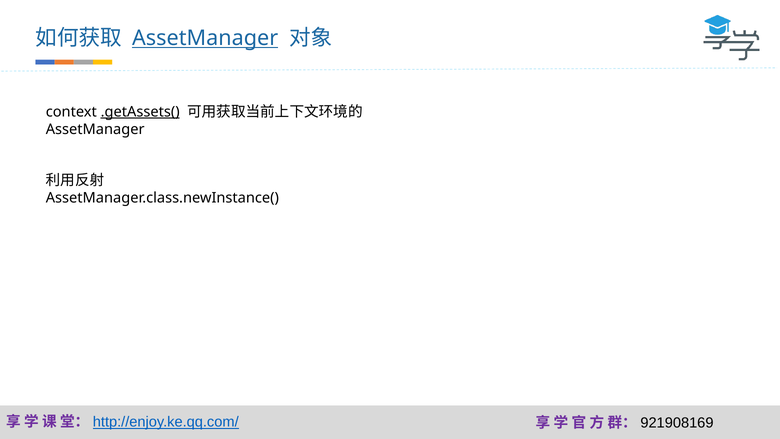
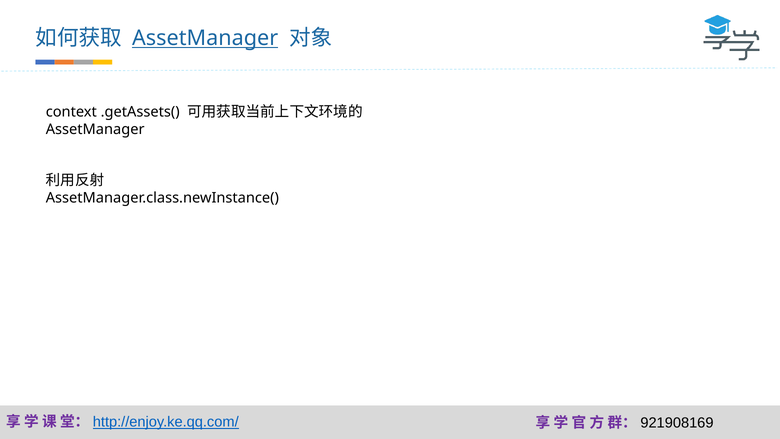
.getAssets( underline: present -> none (140, 112)
